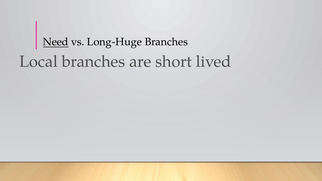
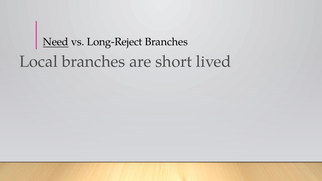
Long-Huge: Long-Huge -> Long-Reject (115, 42)
